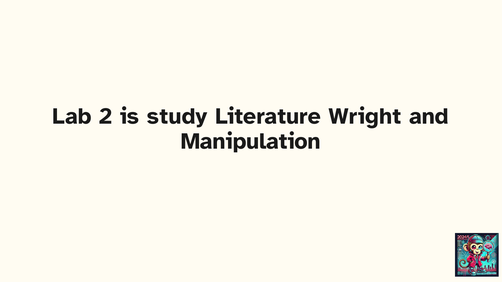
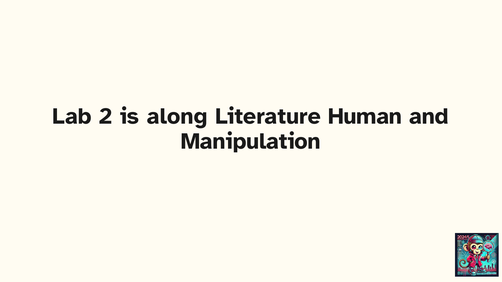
study: study -> along (177, 117)
Wright: Wright -> Human (365, 117)
